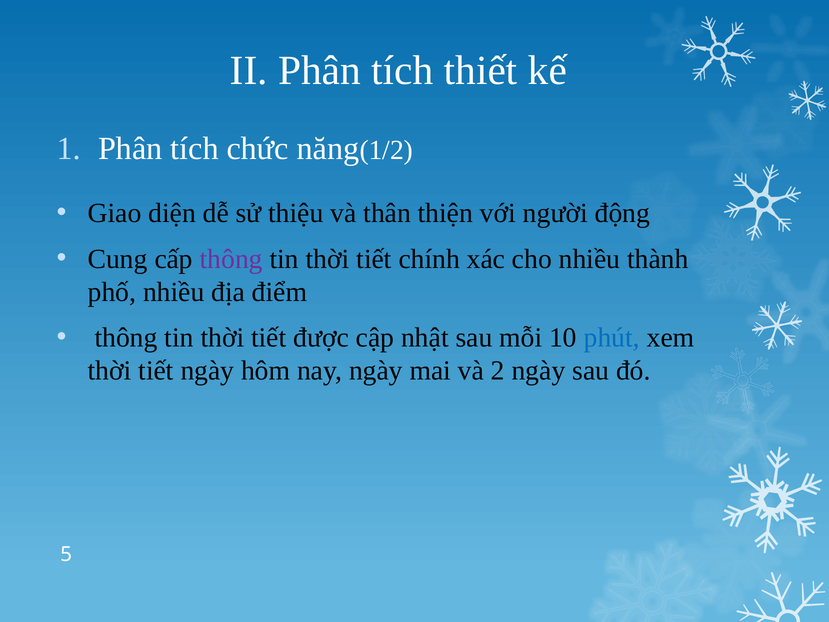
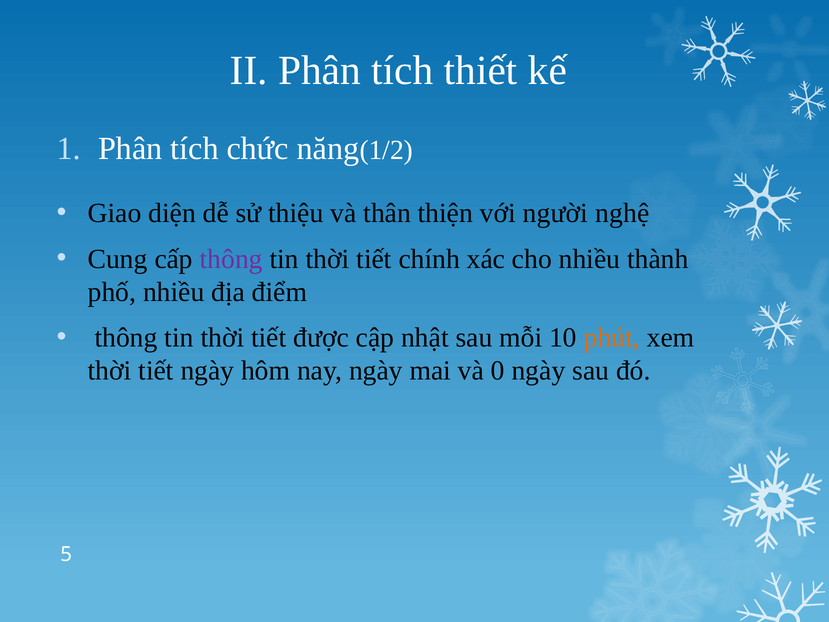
động: động -> nghệ (622, 213)
phút colour: blue -> orange (612, 338)
2: 2 -> 0 (498, 371)
